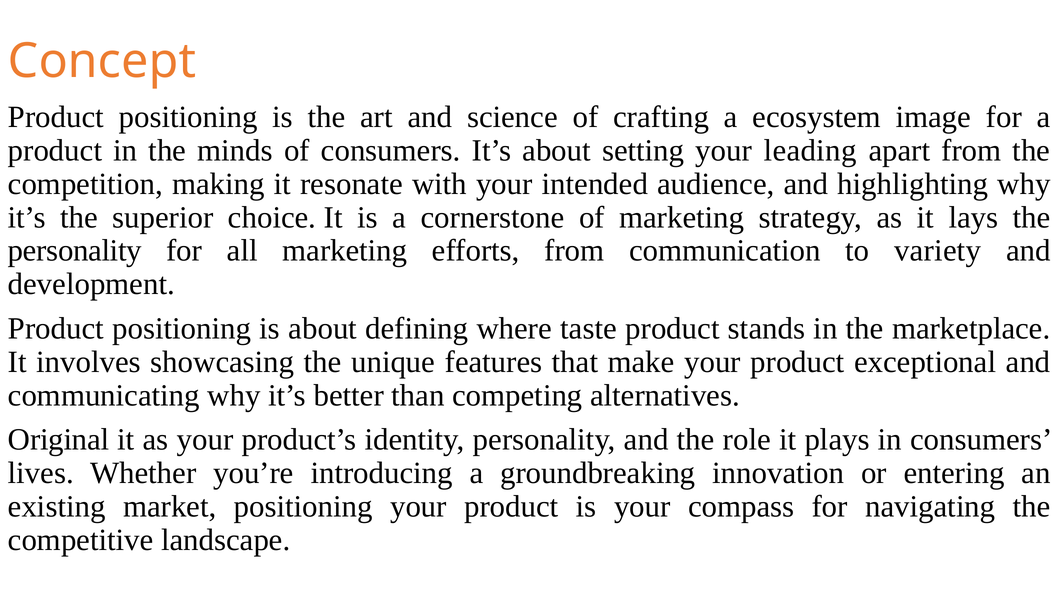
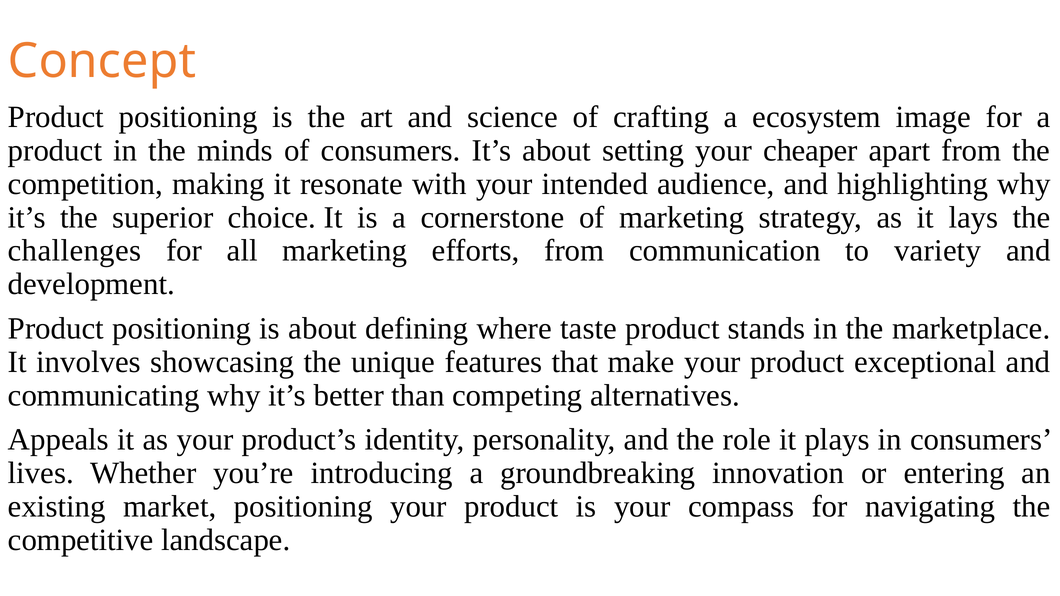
leading: leading -> cheaper (810, 151)
personality: personality -> challenges (75, 251)
Original: Original -> Appeals (58, 440)
